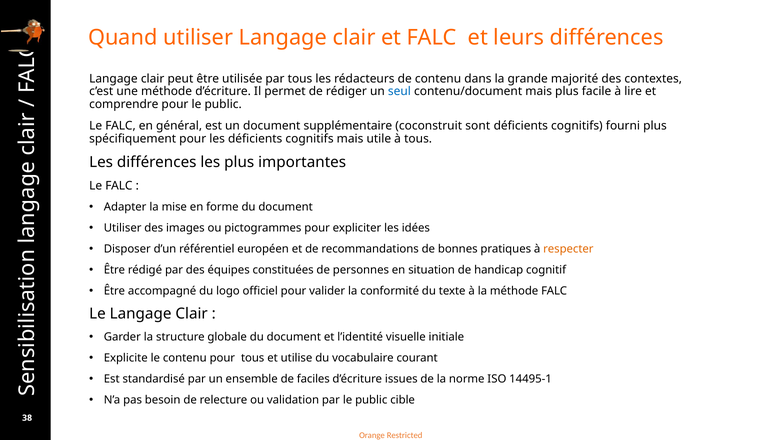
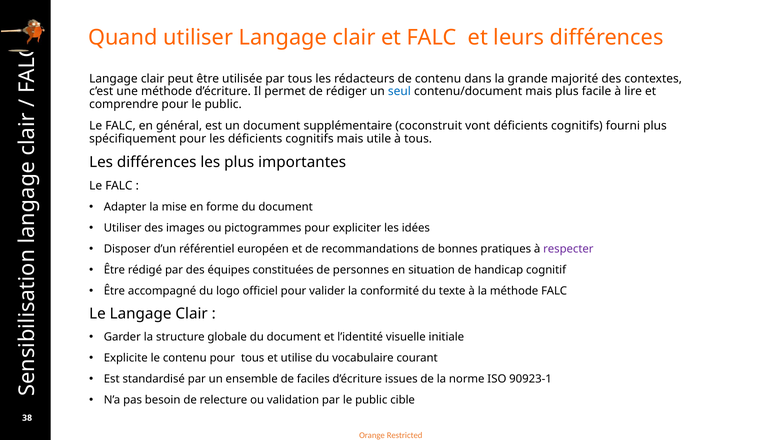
sont: sont -> vont (478, 126)
respecter colour: orange -> purple (568, 249)
14495-1: 14495-1 -> 90923-1 (531, 379)
